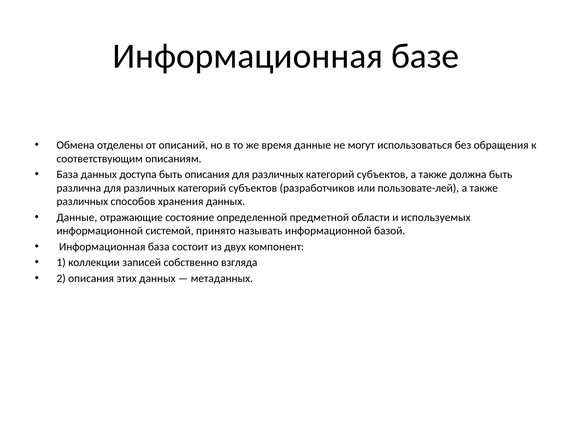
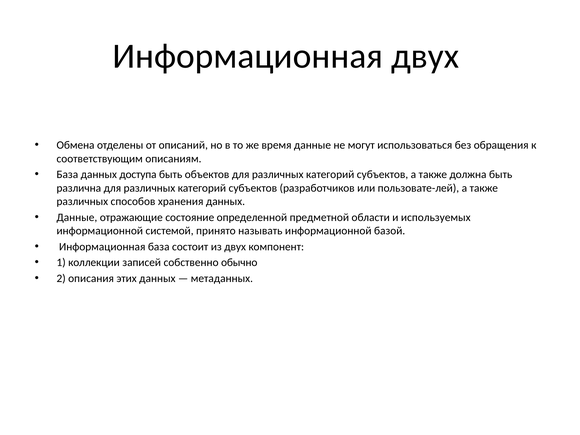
Информационная базе: базе -> двух (425, 56)
быть описания: описания -> объектов (207, 175)
взгляда: взгляда -> обычно (239, 263)
